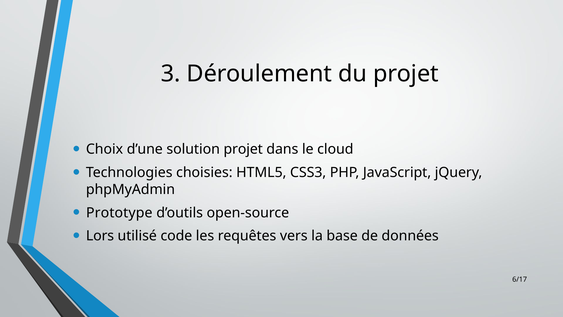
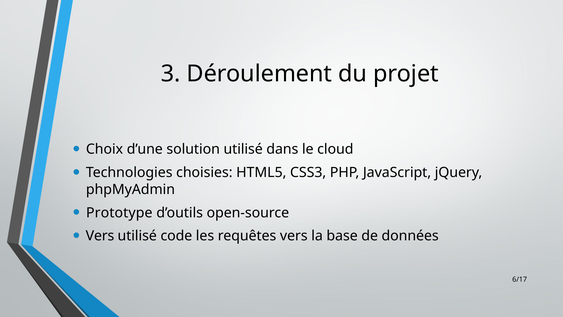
solution projet: projet -> utilisé (243, 149)
Lors: Lors -> Vers (100, 236)
